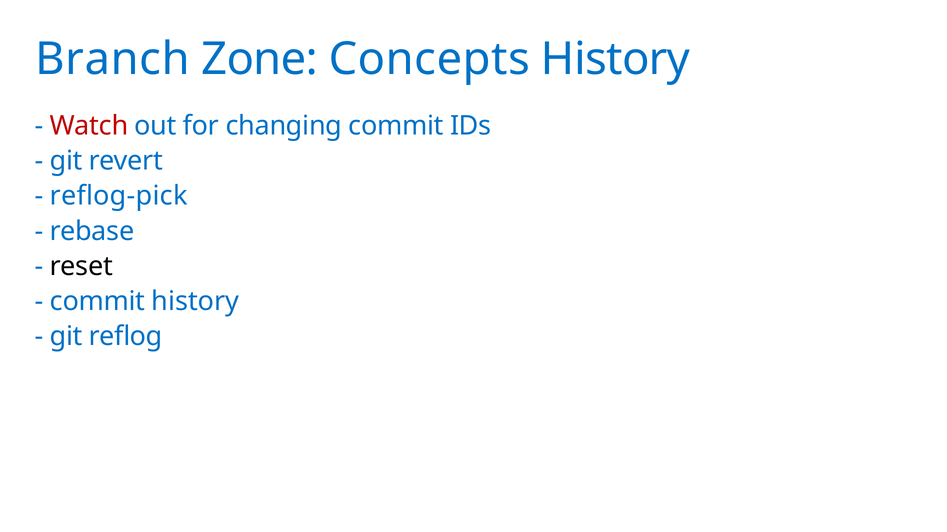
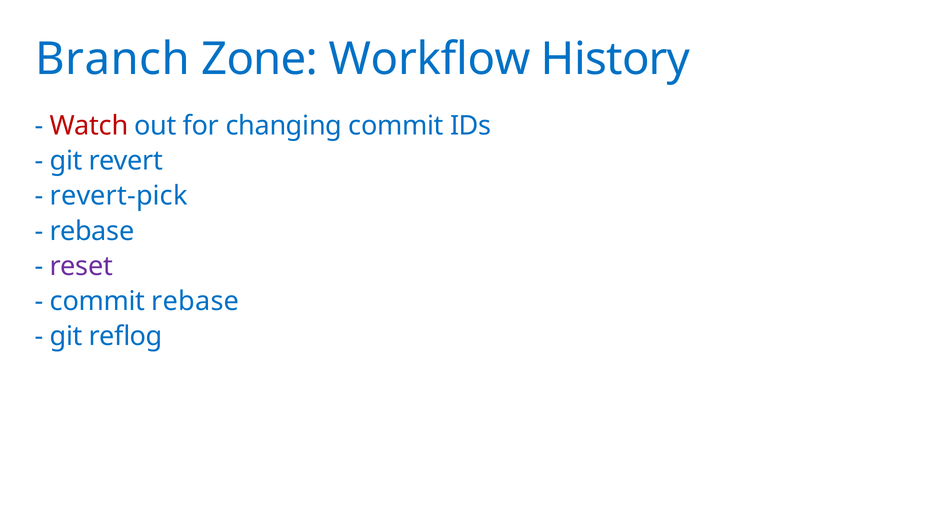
Concepts: Concepts -> Workflow (430, 59)
reflog-pick: reflog-pick -> revert-pick (119, 196)
reset colour: black -> purple (81, 266)
commit history: history -> rebase (195, 301)
